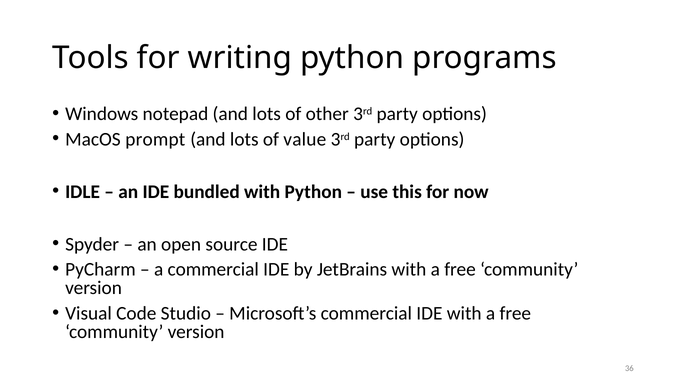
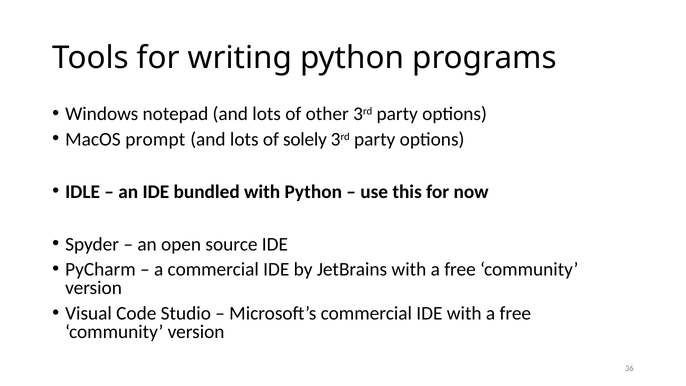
value: value -> solely (305, 139)
